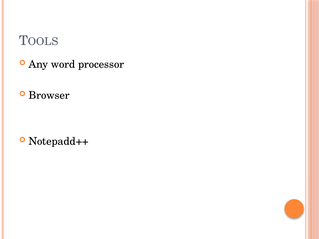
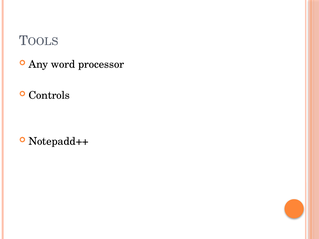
Browser: Browser -> Controls (49, 95)
